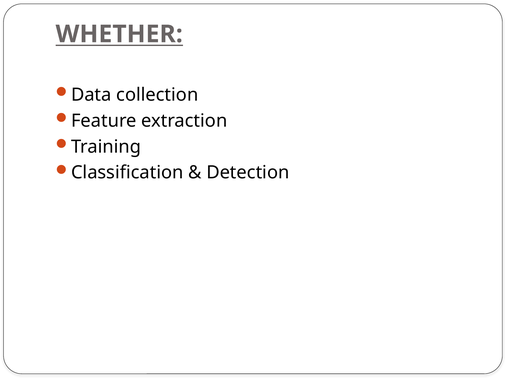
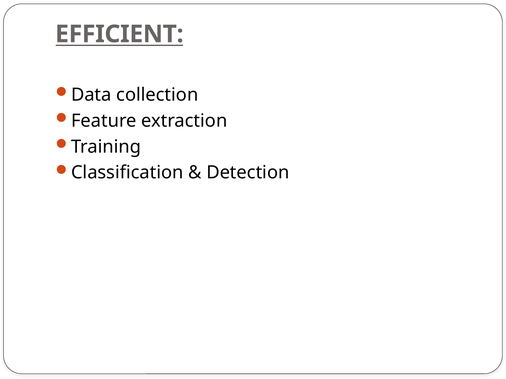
WHETHER: WHETHER -> EFFICIENT (119, 34)
